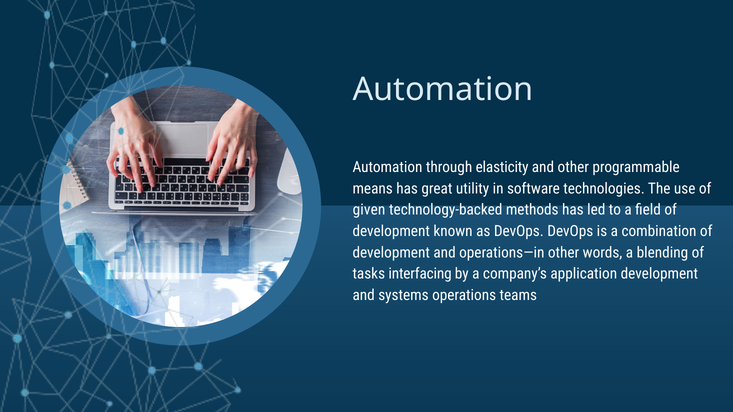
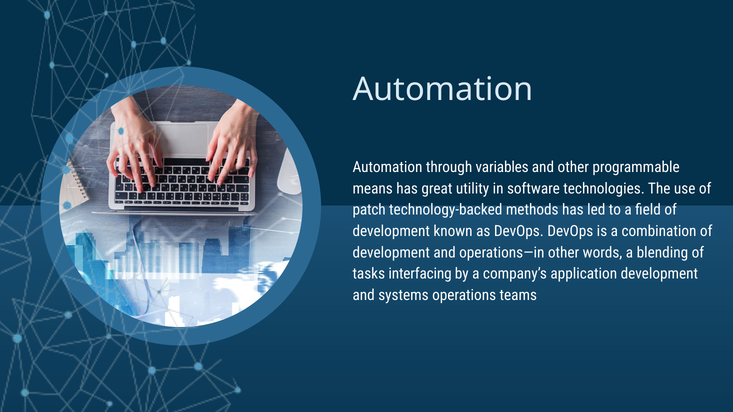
elasticity: elasticity -> variables (502, 167)
given: given -> patch (369, 210)
